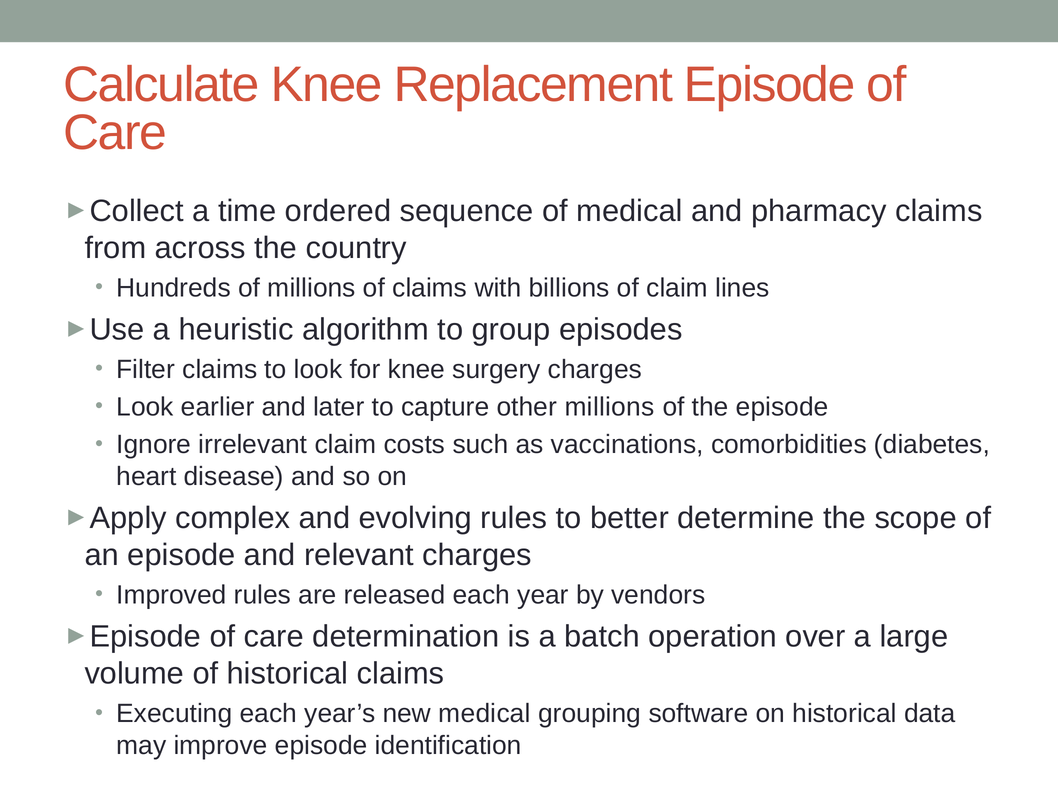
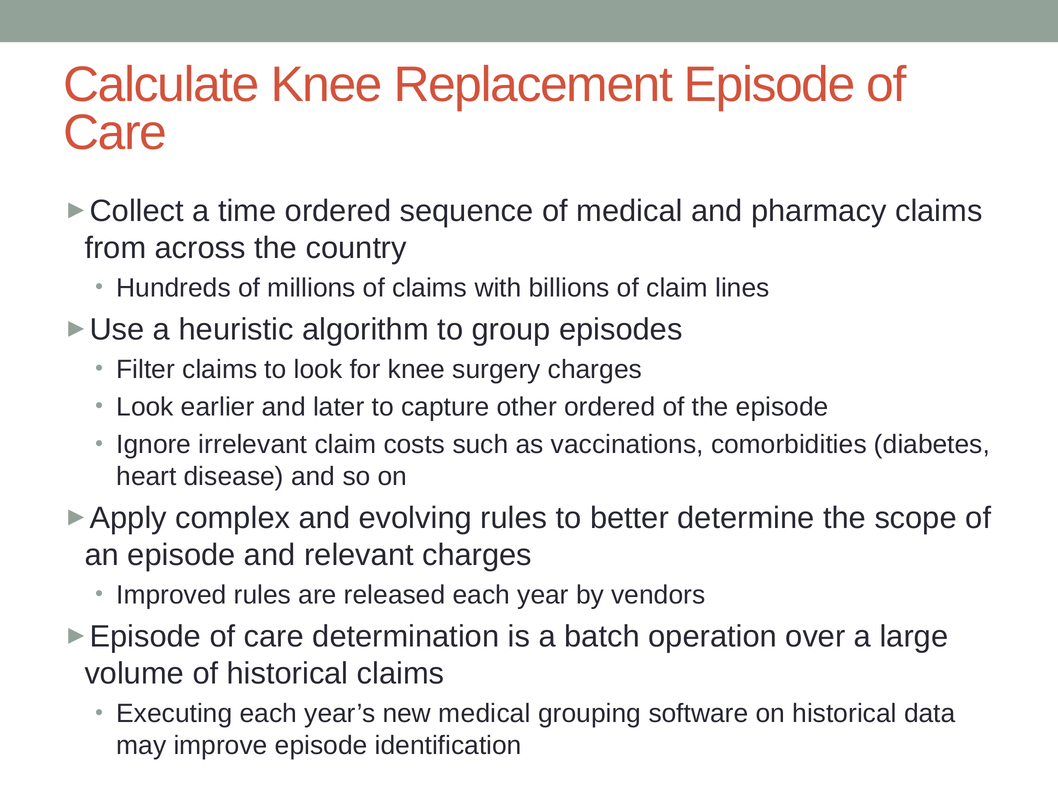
other millions: millions -> ordered (610, 407)
